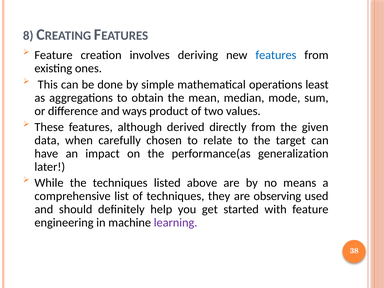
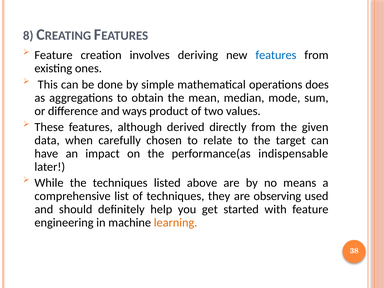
least: least -> does (317, 84)
generalization: generalization -> indispensable (293, 154)
learning colour: purple -> orange (176, 223)
